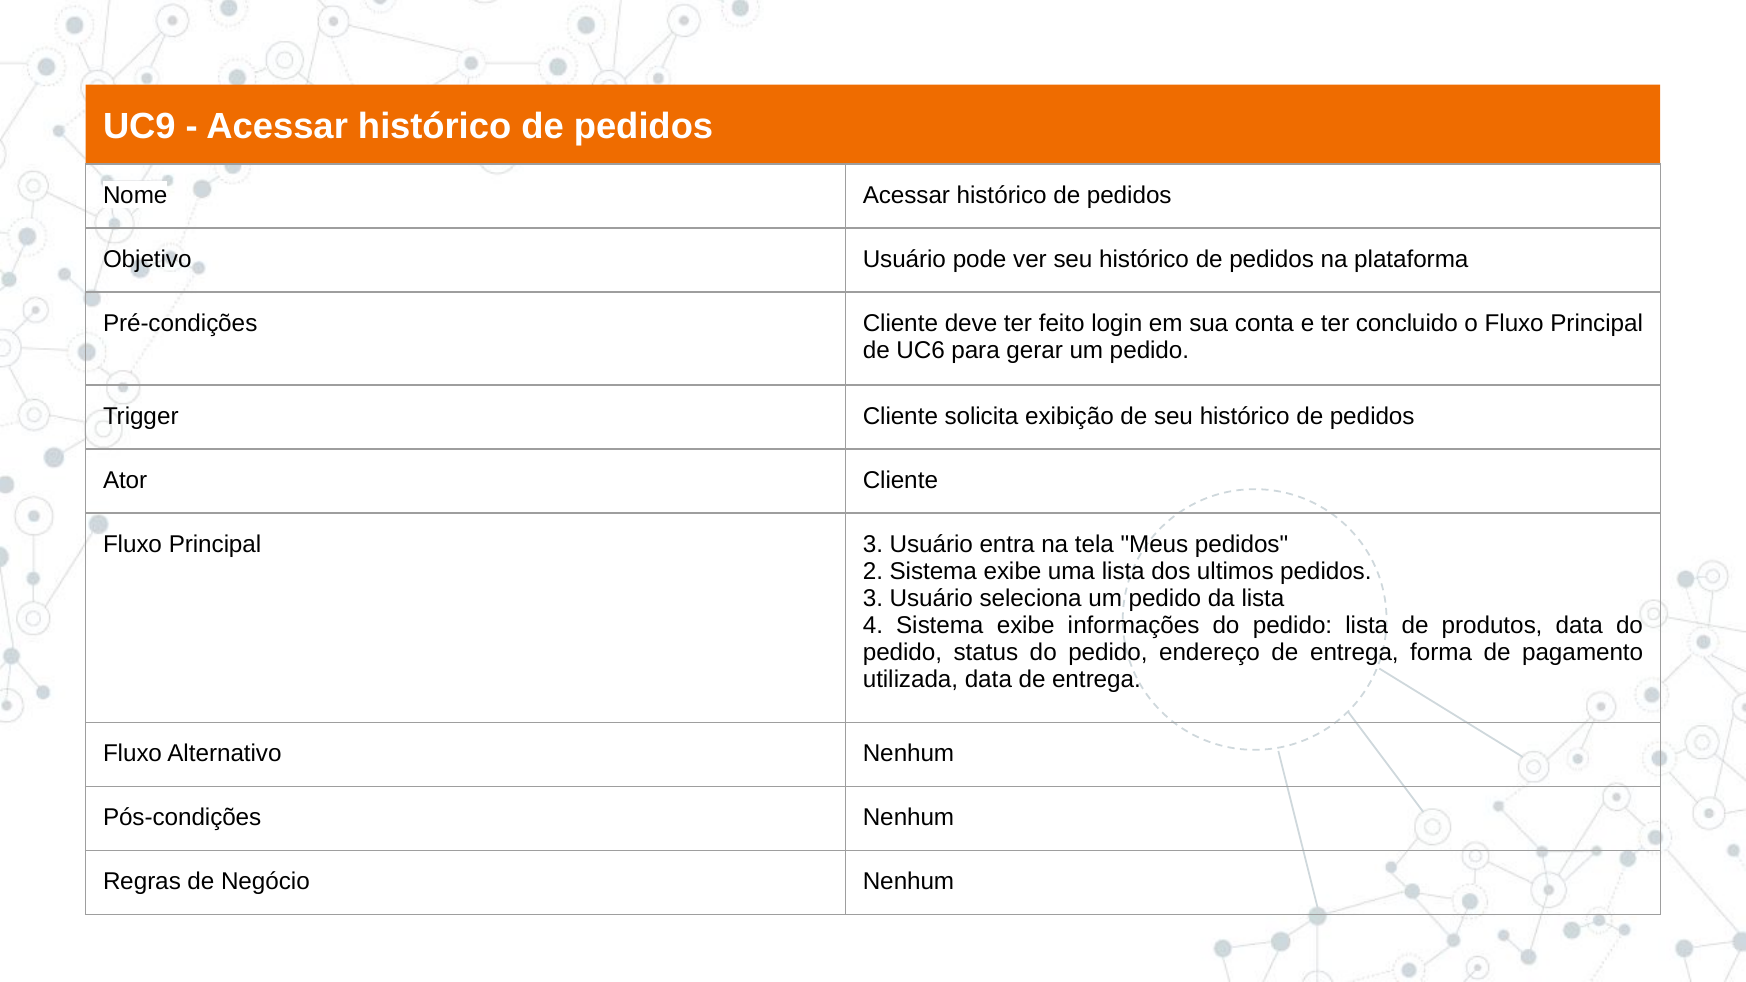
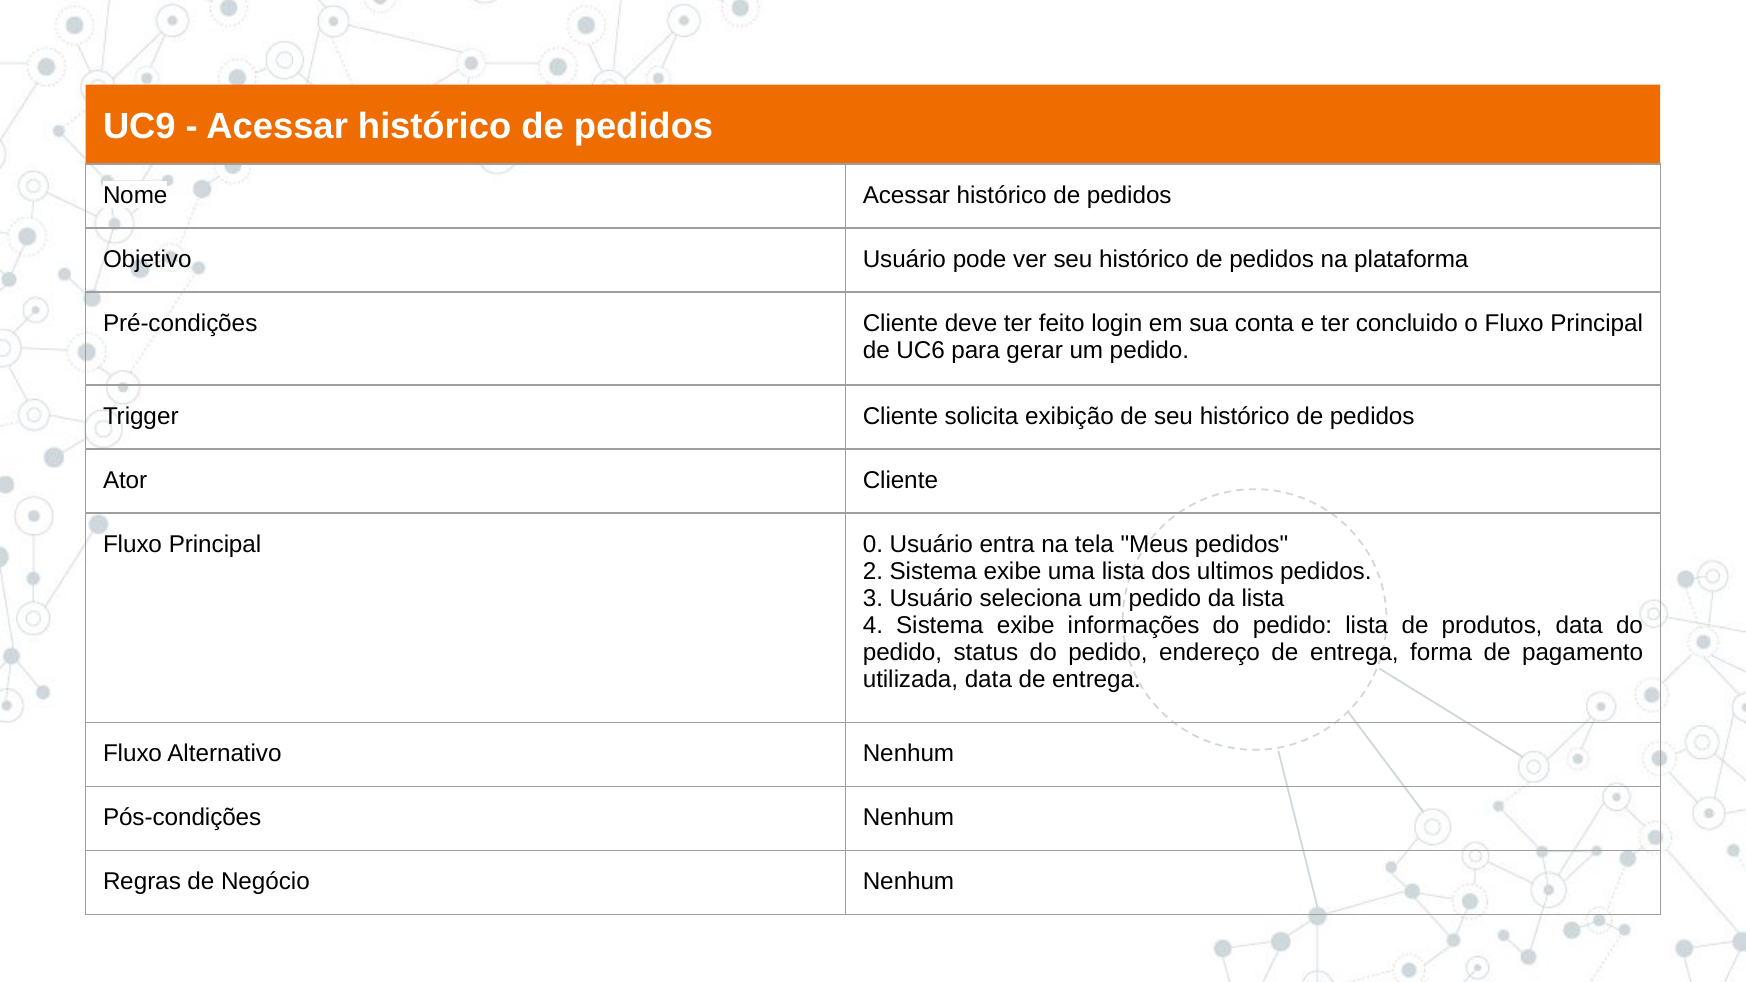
Principal 3: 3 -> 0 (873, 544)
